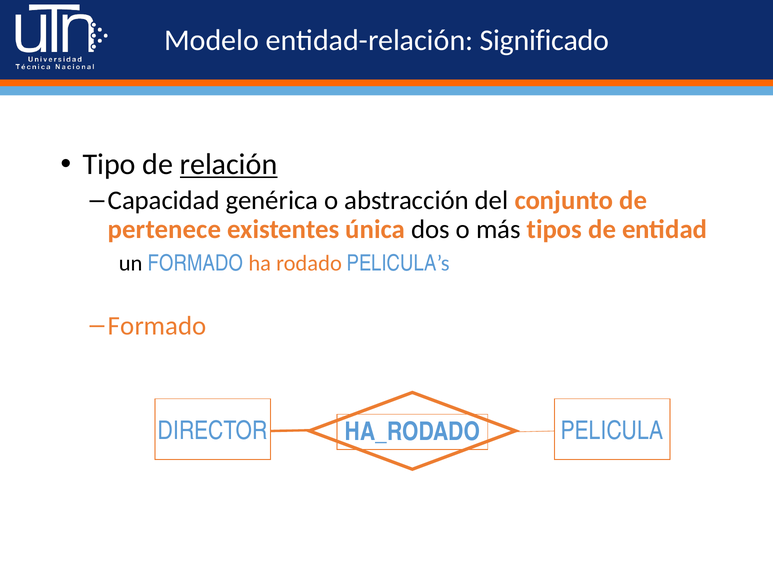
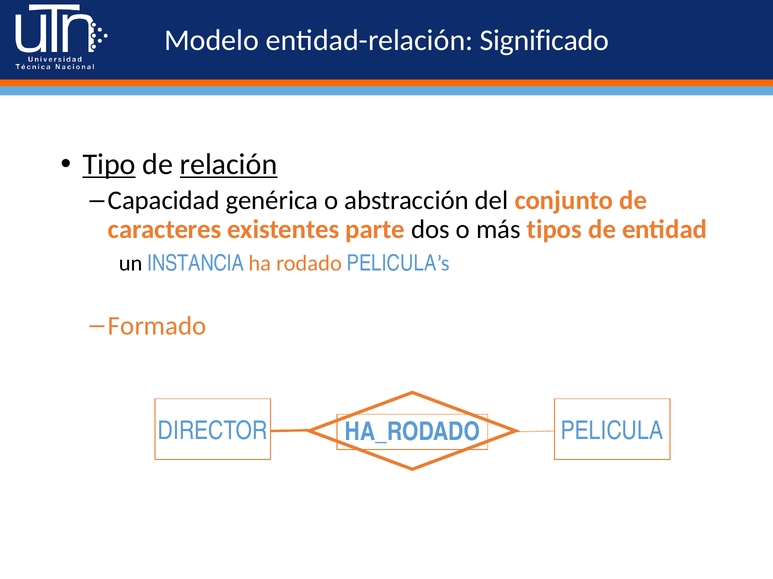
Tipo underline: none -> present (109, 164)
pertenece: pertenece -> caracteres (165, 230)
única: única -> parte (375, 230)
un FORMADO: FORMADO -> INSTANCIA (196, 264)
